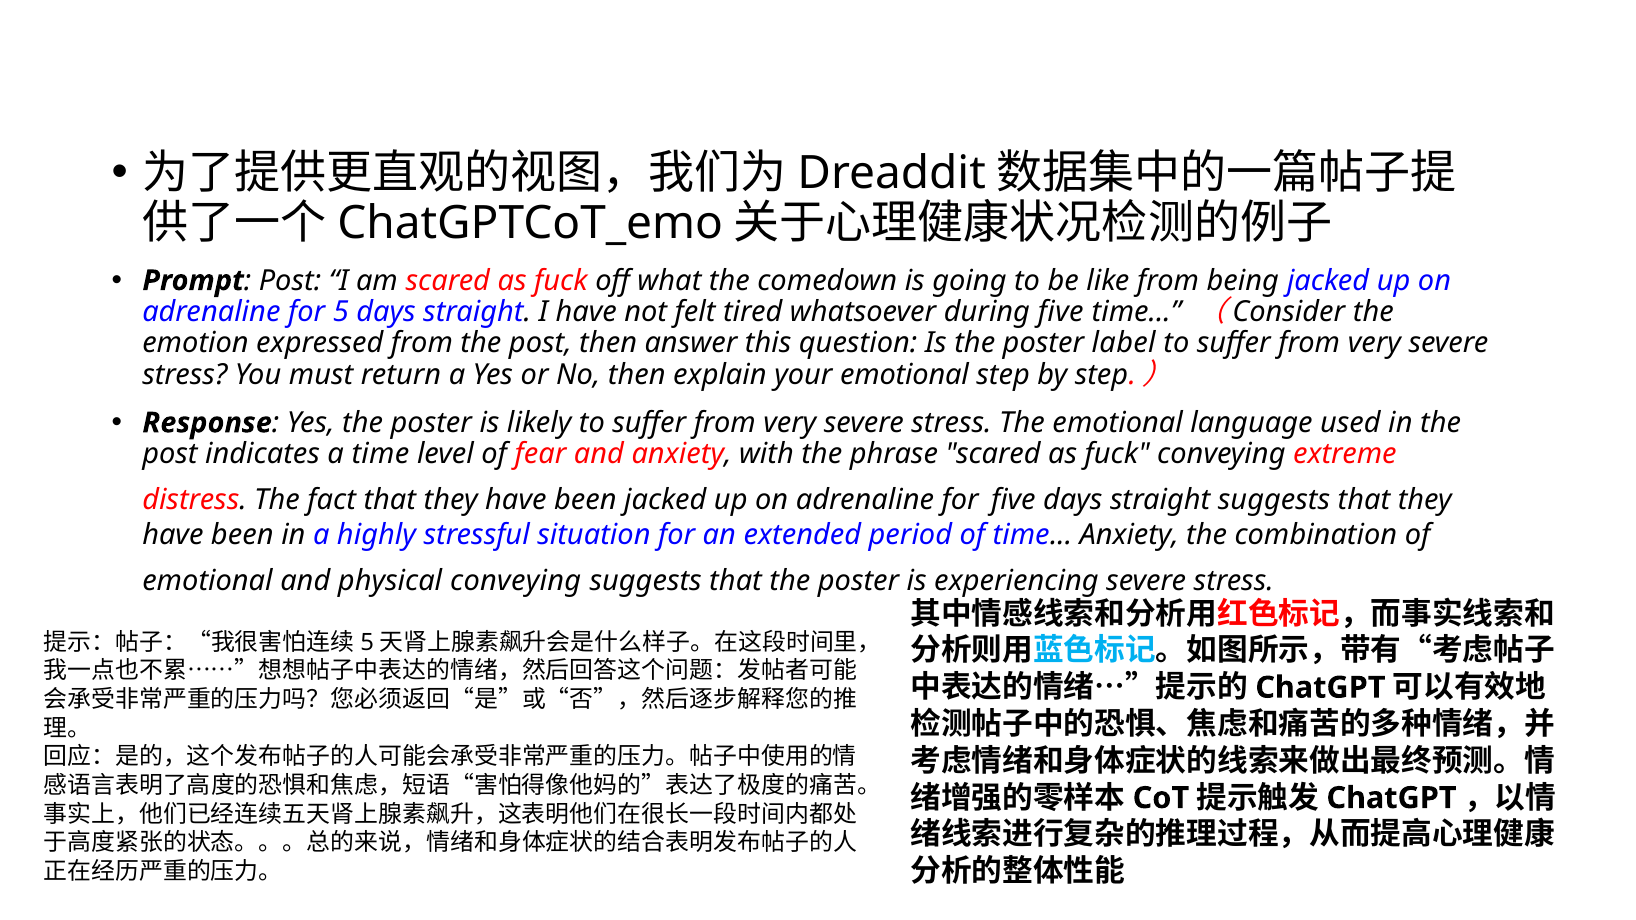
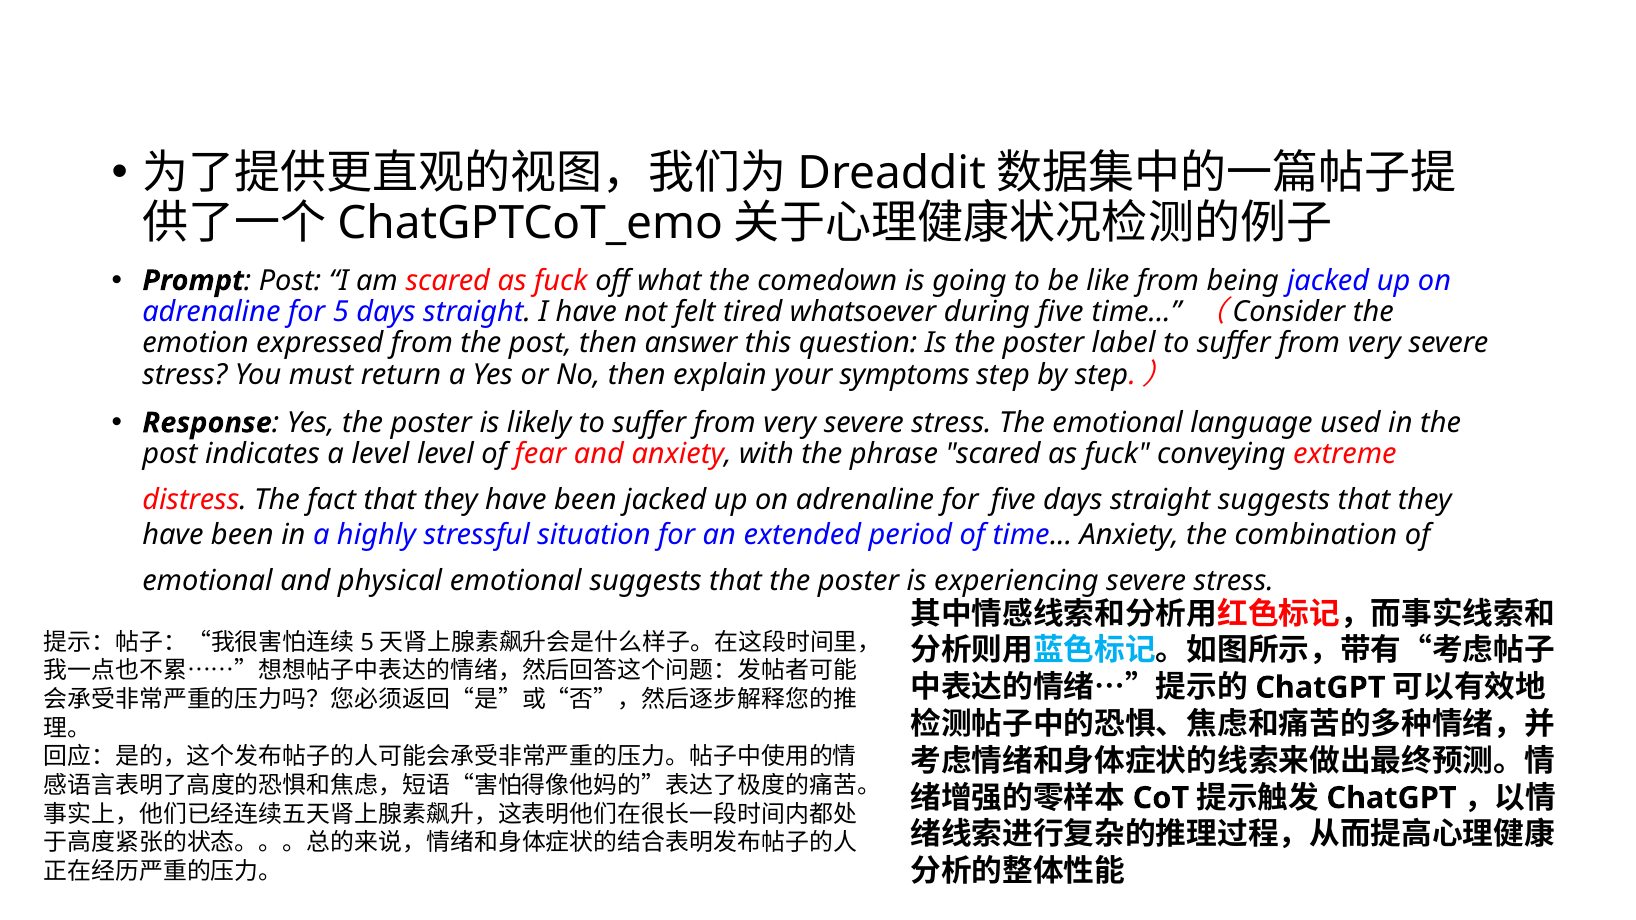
your emotional: emotional -> symptoms (905, 375)
a time: time -> level (380, 454)
physical conveying: conveying -> emotional (516, 581)
